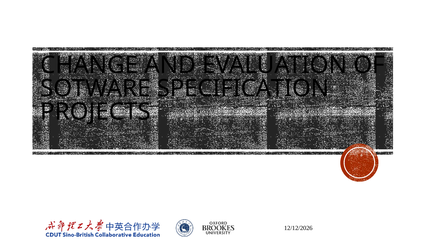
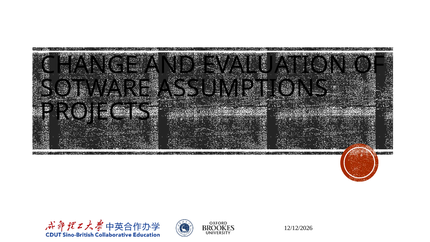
SPECIFICATION: SPECIFICATION -> ASSUMPTIONS (243, 89)
